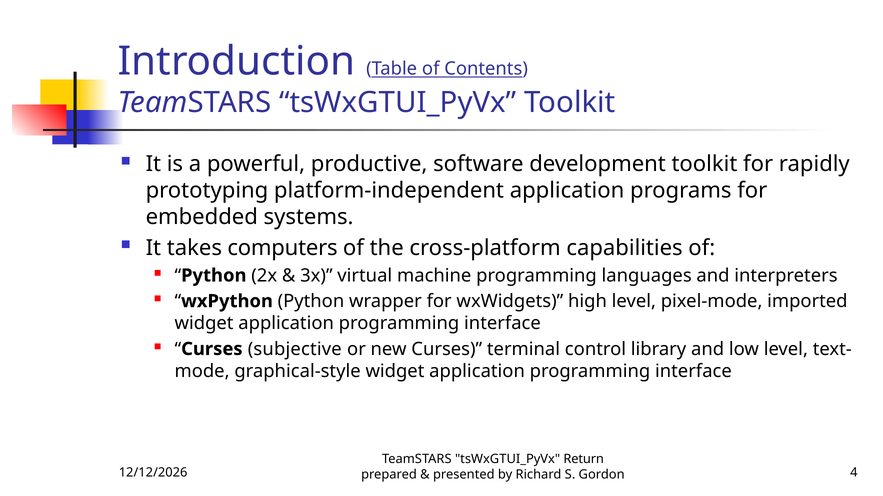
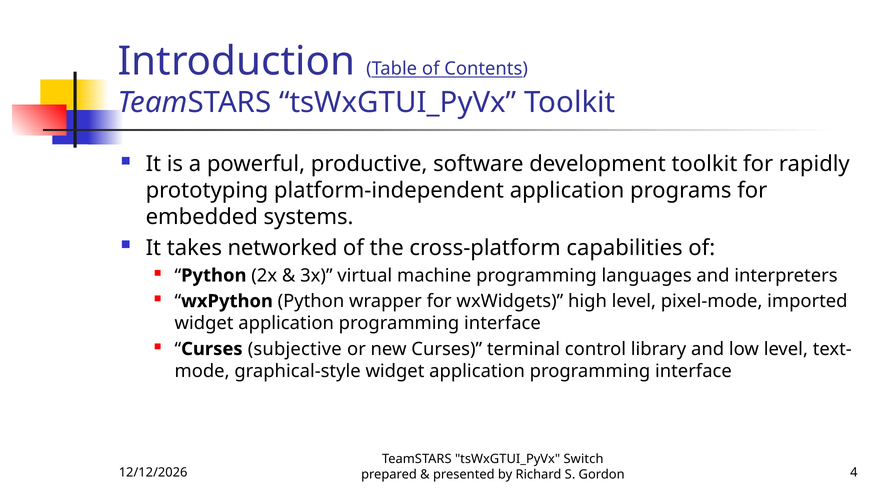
computers: computers -> networked (283, 248)
Return: Return -> Switch (584, 460)
